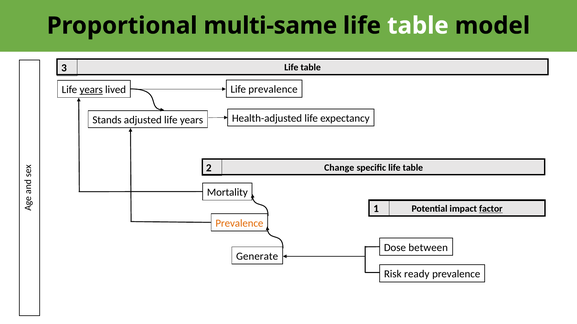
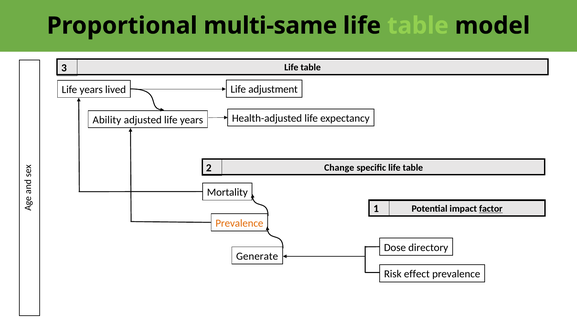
table colour: white -> light green (418, 26)
Life prevalence: prevalence -> adjustment (273, 90)
years underline: present -> none (91, 90)
Stands: Stands -> Ability (107, 120)
between: between -> directory (428, 248)
ready: ready -> effect (417, 275)
